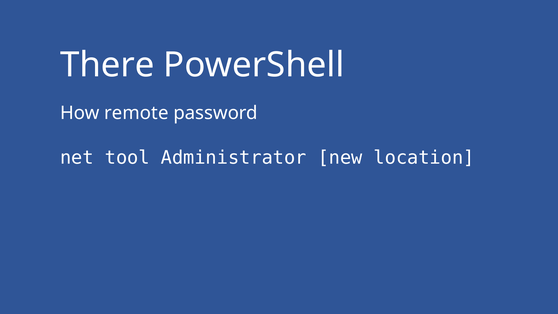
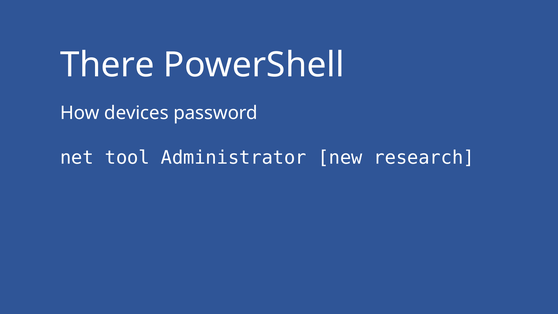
remote: remote -> devices (136, 113)
location: location -> research (424, 158)
